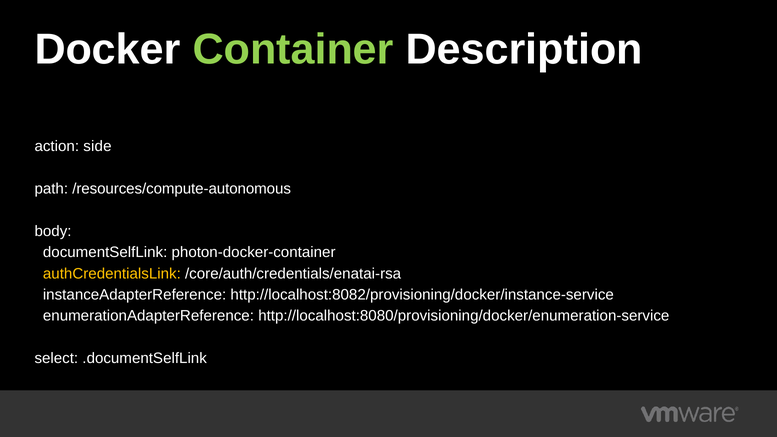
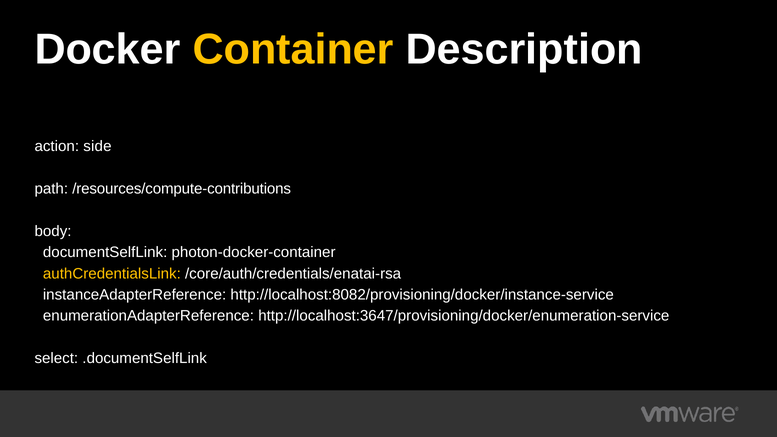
Container colour: light green -> yellow (293, 49)
/resources/compute-autonomous: /resources/compute-autonomous -> /resources/compute-contributions (182, 189)
http://localhost:8080/provisioning/docker/enumeration-service: http://localhost:8080/provisioning/docker/enumeration-service -> http://localhost:3647/provisioning/docker/enumeration-service (464, 316)
